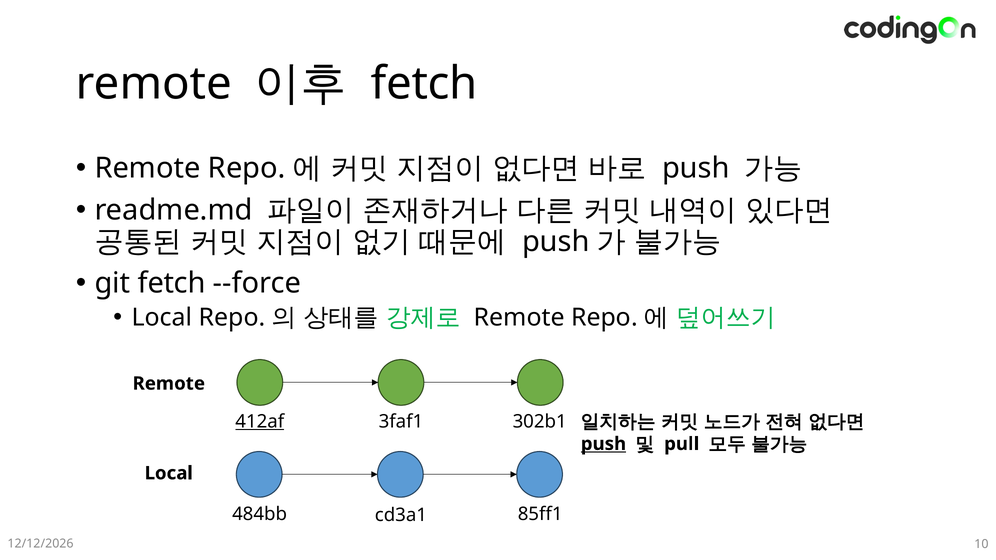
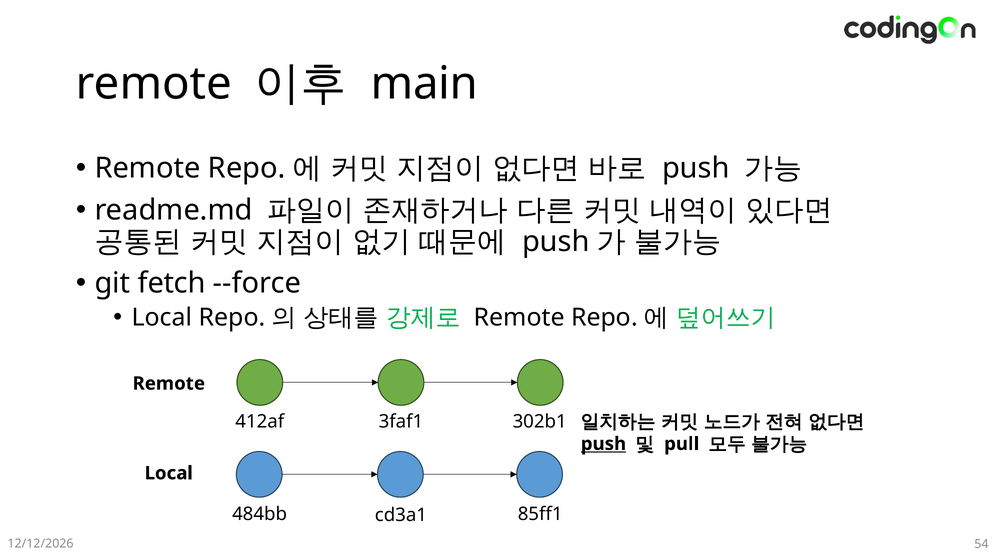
fetch: fetch -> main (424, 84)
412af underline: present -> none (260, 422)
10: 10 -> 54 (981, 544)
